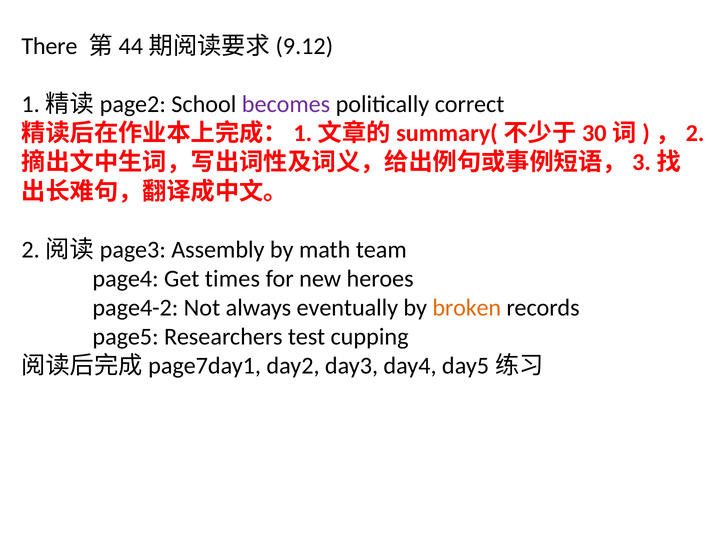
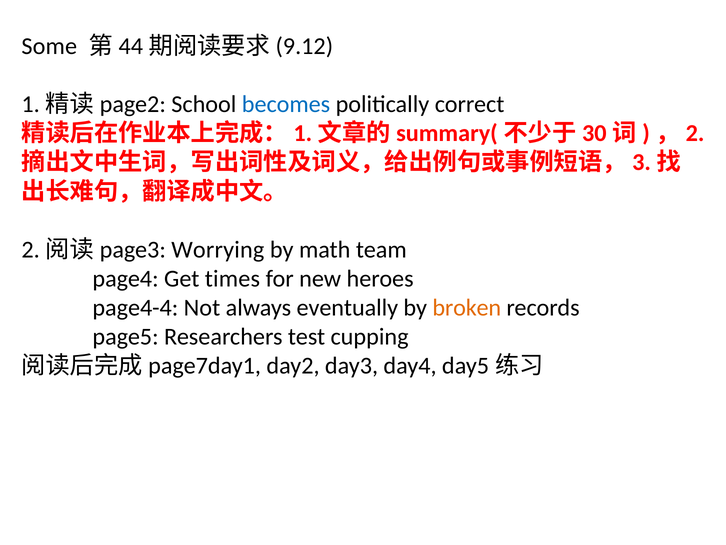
There: There -> Some (49, 46)
becomes colour: purple -> blue (286, 104)
Assembly: Assembly -> Worrying (218, 249)
page4-2: page4-2 -> page4-4 (135, 308)
